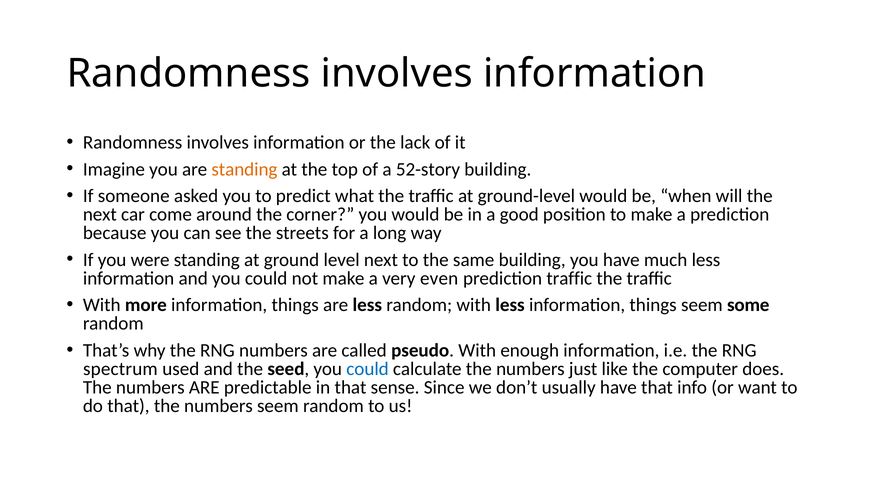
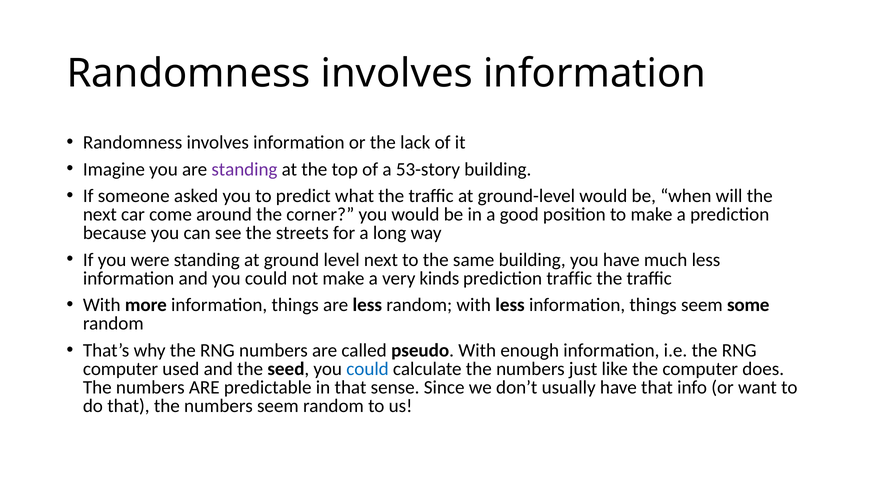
standing colour: orange -> purple (244, 169)
52-story: 52-story -> 53-story (428, 169)
even: even -> kinds (439, 278)
spectrum: spectrum -> computer (121, 369)
